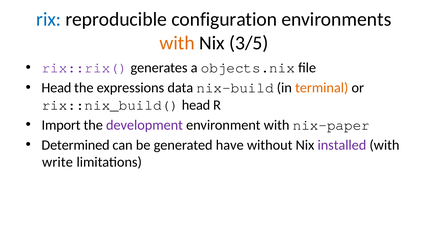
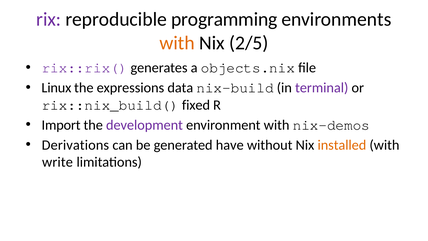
rix colour: blue -> purple (49, 19)
configuration: configuration -> programming (224, 19)
3/5: 3/5 -> 2/5 (249, 43)
Head: Head -> Linux (56, 88)
terminal colour: orange -> purple (322, 88)
rix::nix_build( head: head -> fixed (196, 105)
nix-paper: nix-paper -> nix-demos (331, 125)
Determined: Determined -> Derivations (75, 145)
installed colour: purple -> orange (342, 145)
